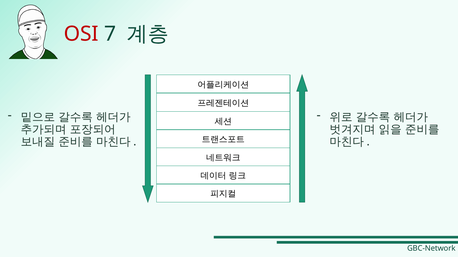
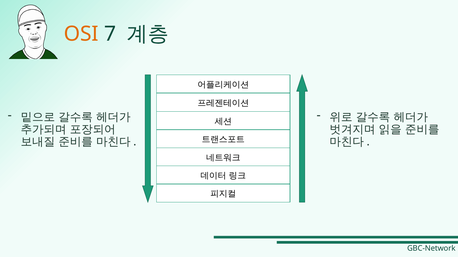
OSI colour: red -> orange (81, 34)
